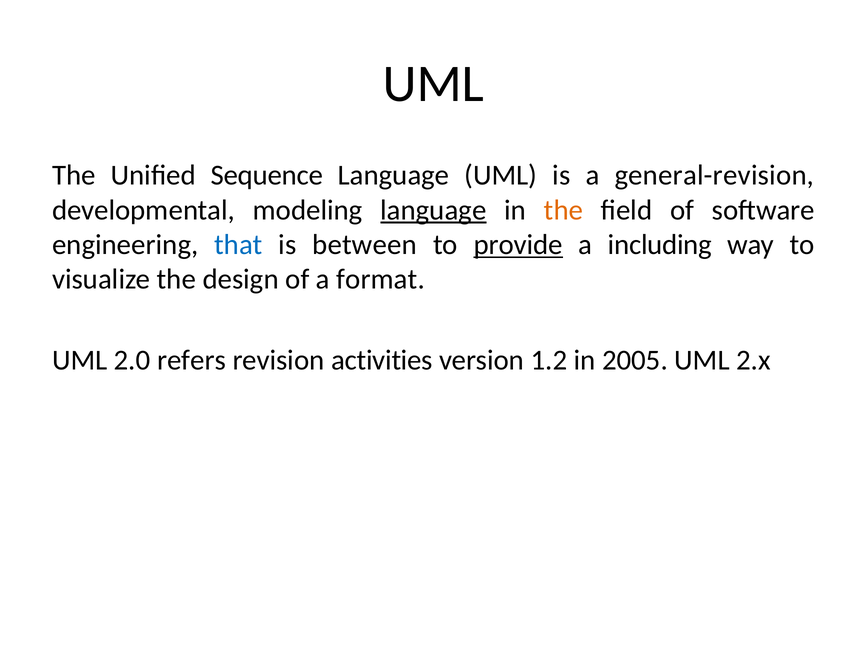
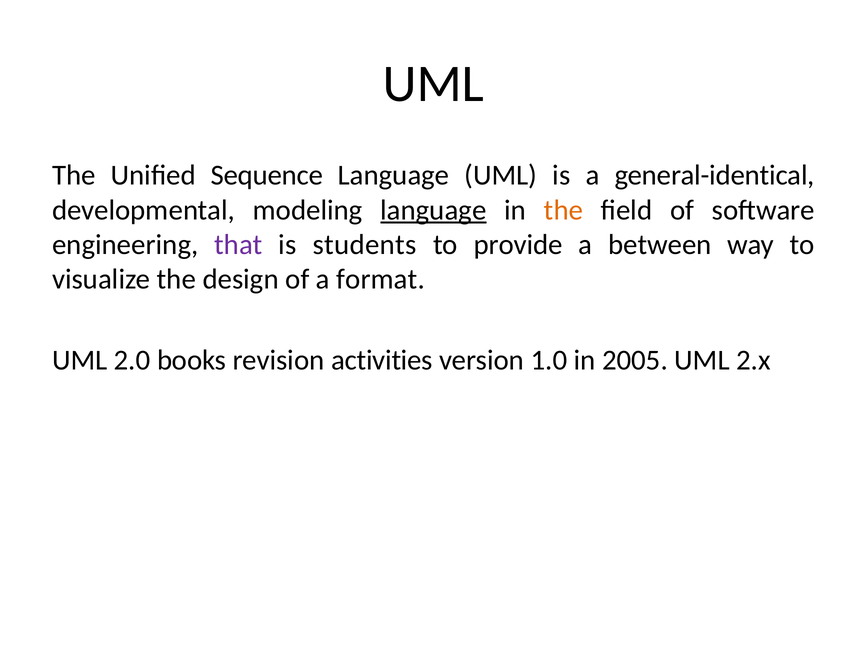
general-revision: general-revision -> general-identical (715, 175)
that colour: blue -> purple (238, 245)
between: between -> students (365, 245)
provide underline: present -> none (518, 245)
including: including -> between (660, 245)
refers: refers -> books (192, 360)
1.2: 1.2 -> 1.0 (549, 360)
